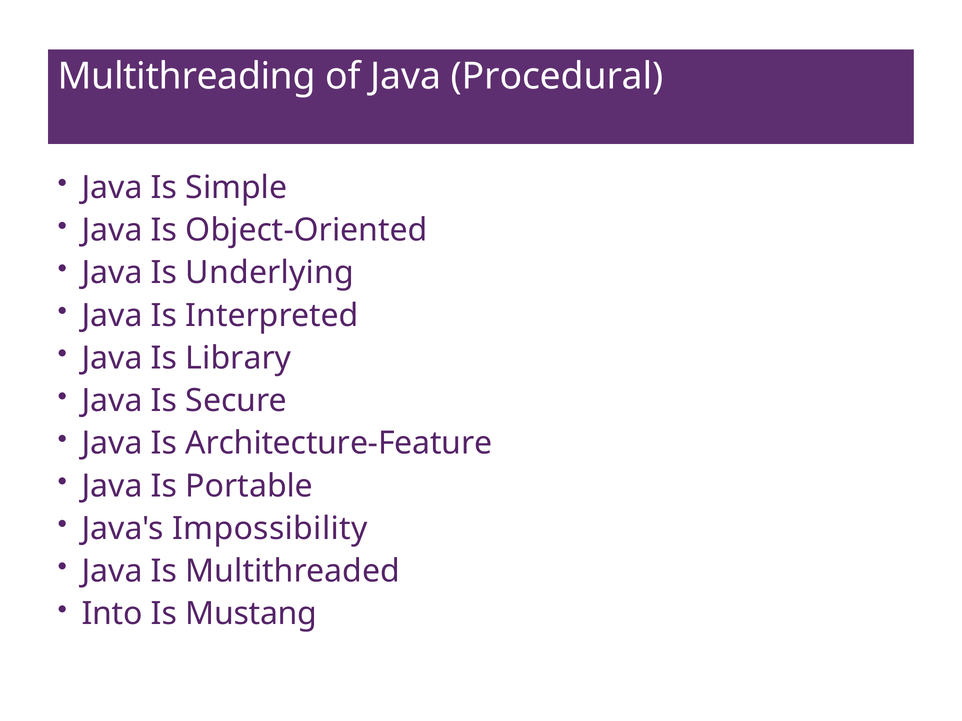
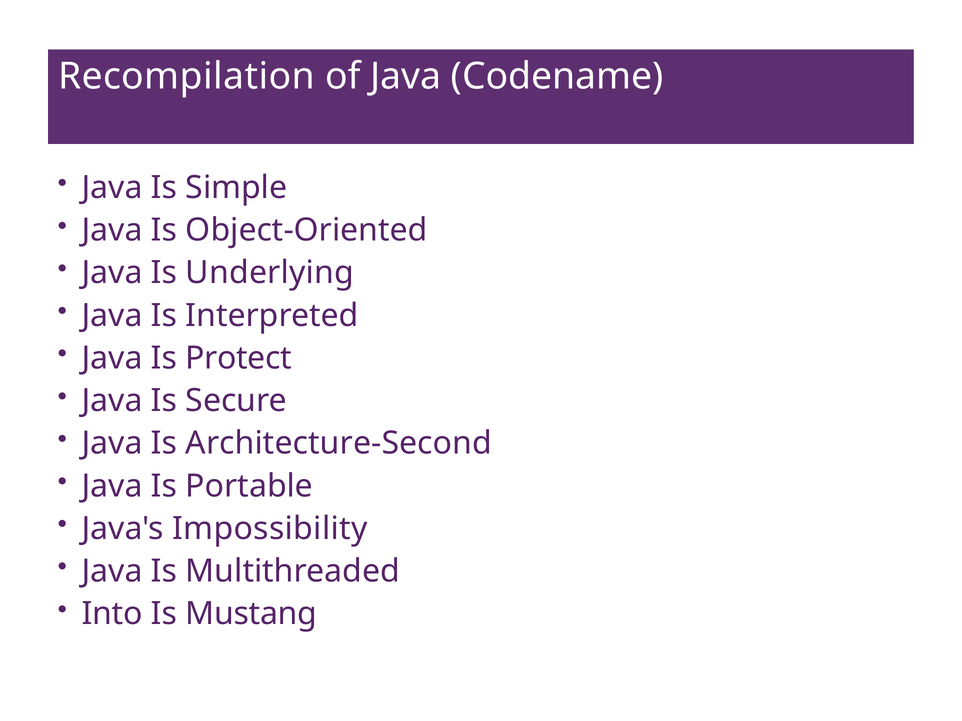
Multithreading: Multithreading -> Recompilation (186, 77)
Procedural: Procedural -> Codename (557, 77)
Library: Library -> Protect (239, 358)
Architecture-Feature: Architecture-Feature -> Architecture-Second (339, 444)
